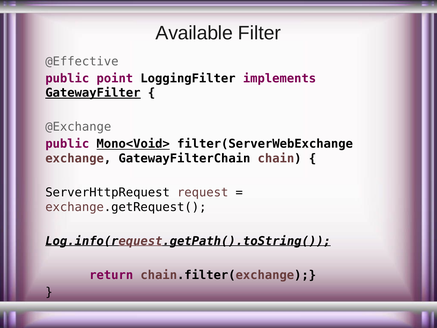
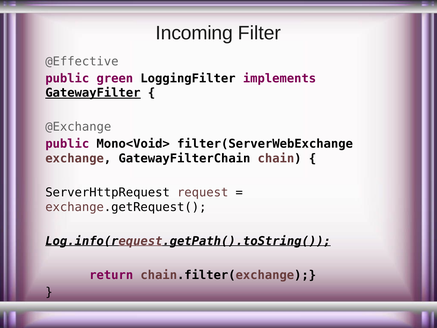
Available: Available -> Incoming (194, 33)
point: point -> green (115, 78)
Mono<Void> underline: present -> none (133, 144)
